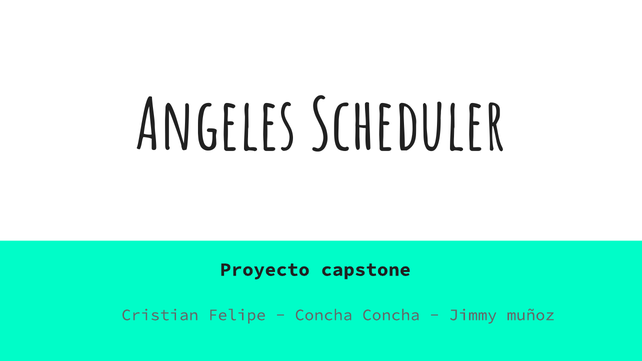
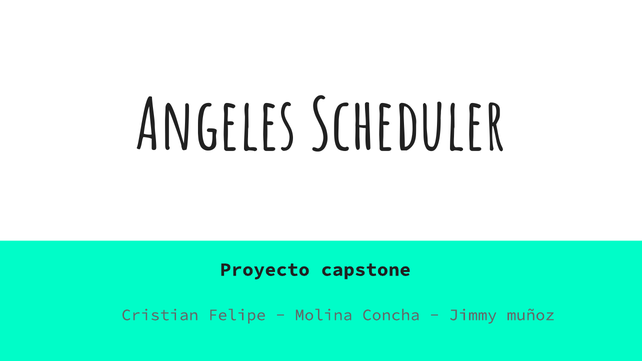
Concha: Concha -> Molina (324, 315)
